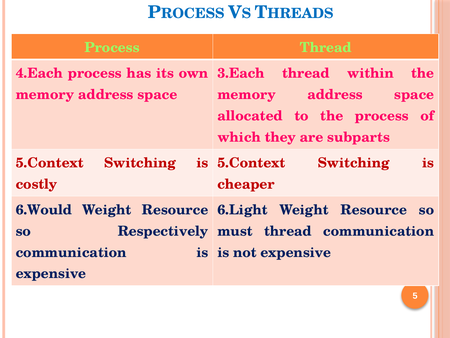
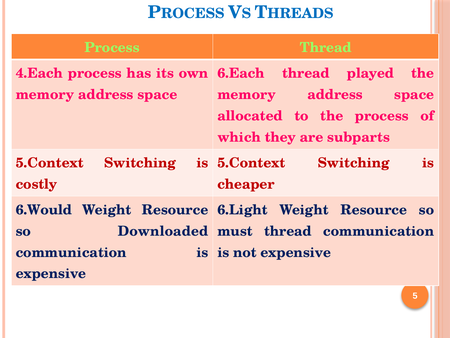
3.Each: 3.Each -> 6.Each (241, 73)
within: within -> played (371, 73)
Respectively: Respectively -> Downloaded (163, 231)
